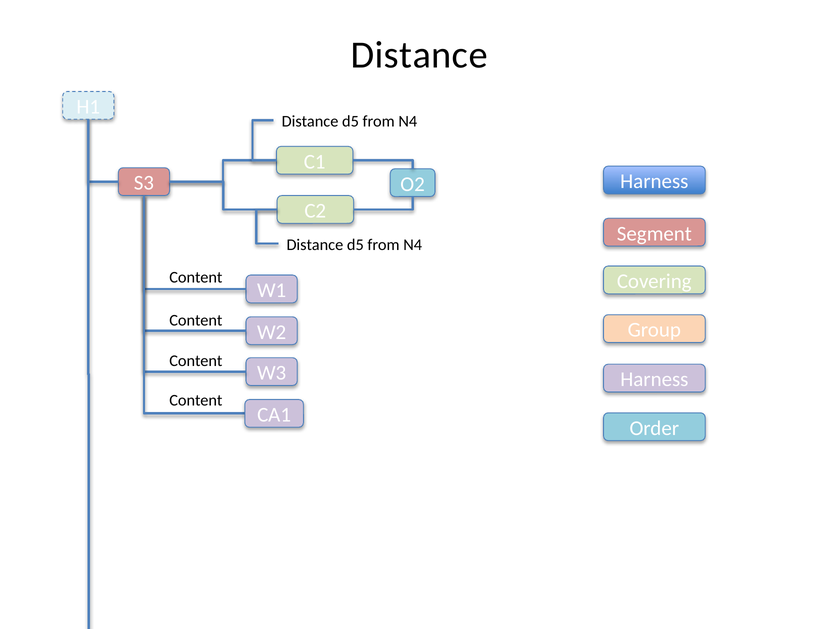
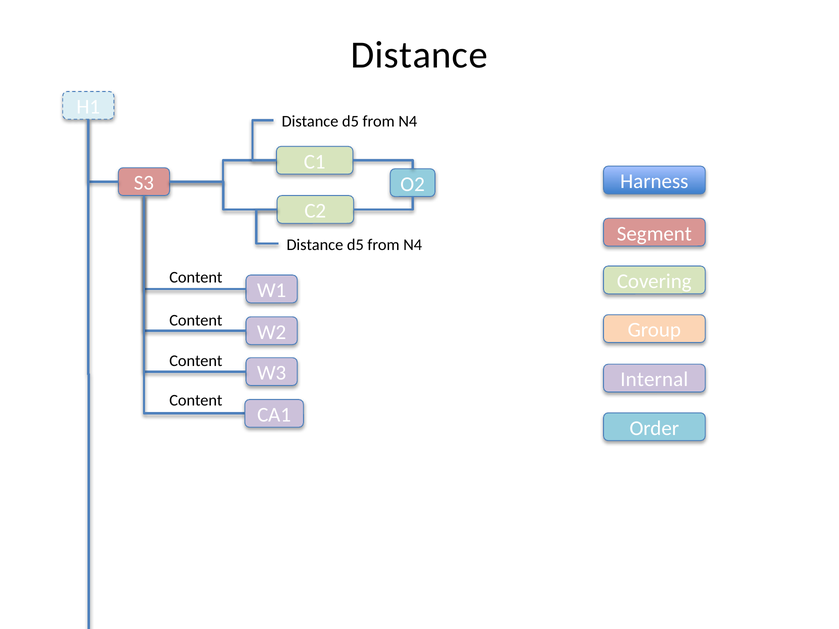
Harness: Harness -> Internal (654, 380)
